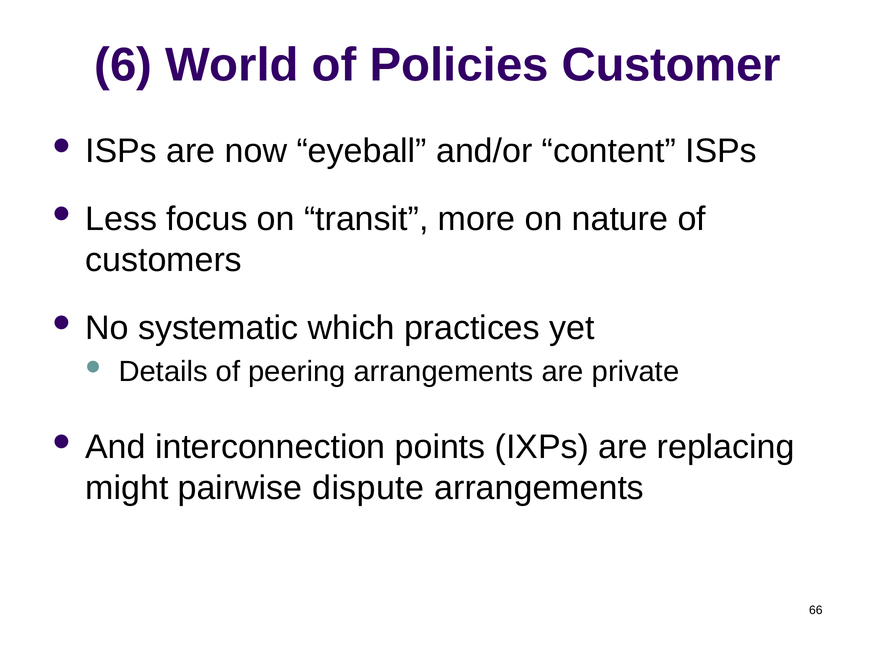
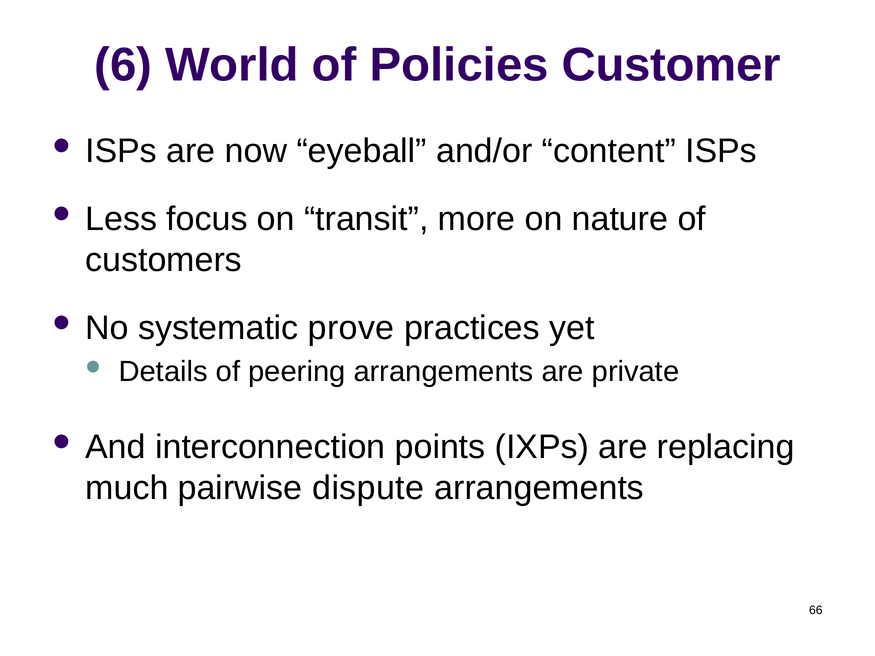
which: which -> prove (351, 328)
might: might -> much (127, 488)
